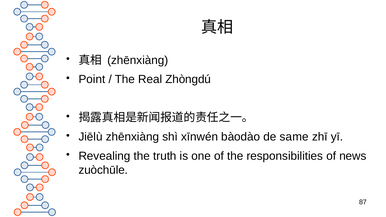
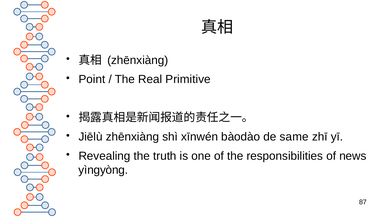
Zhòngdú: Zhòngdú -> Primitive (188, 79)
zuòchūle: zuòchūle -> yìngyòng (103, 170)
